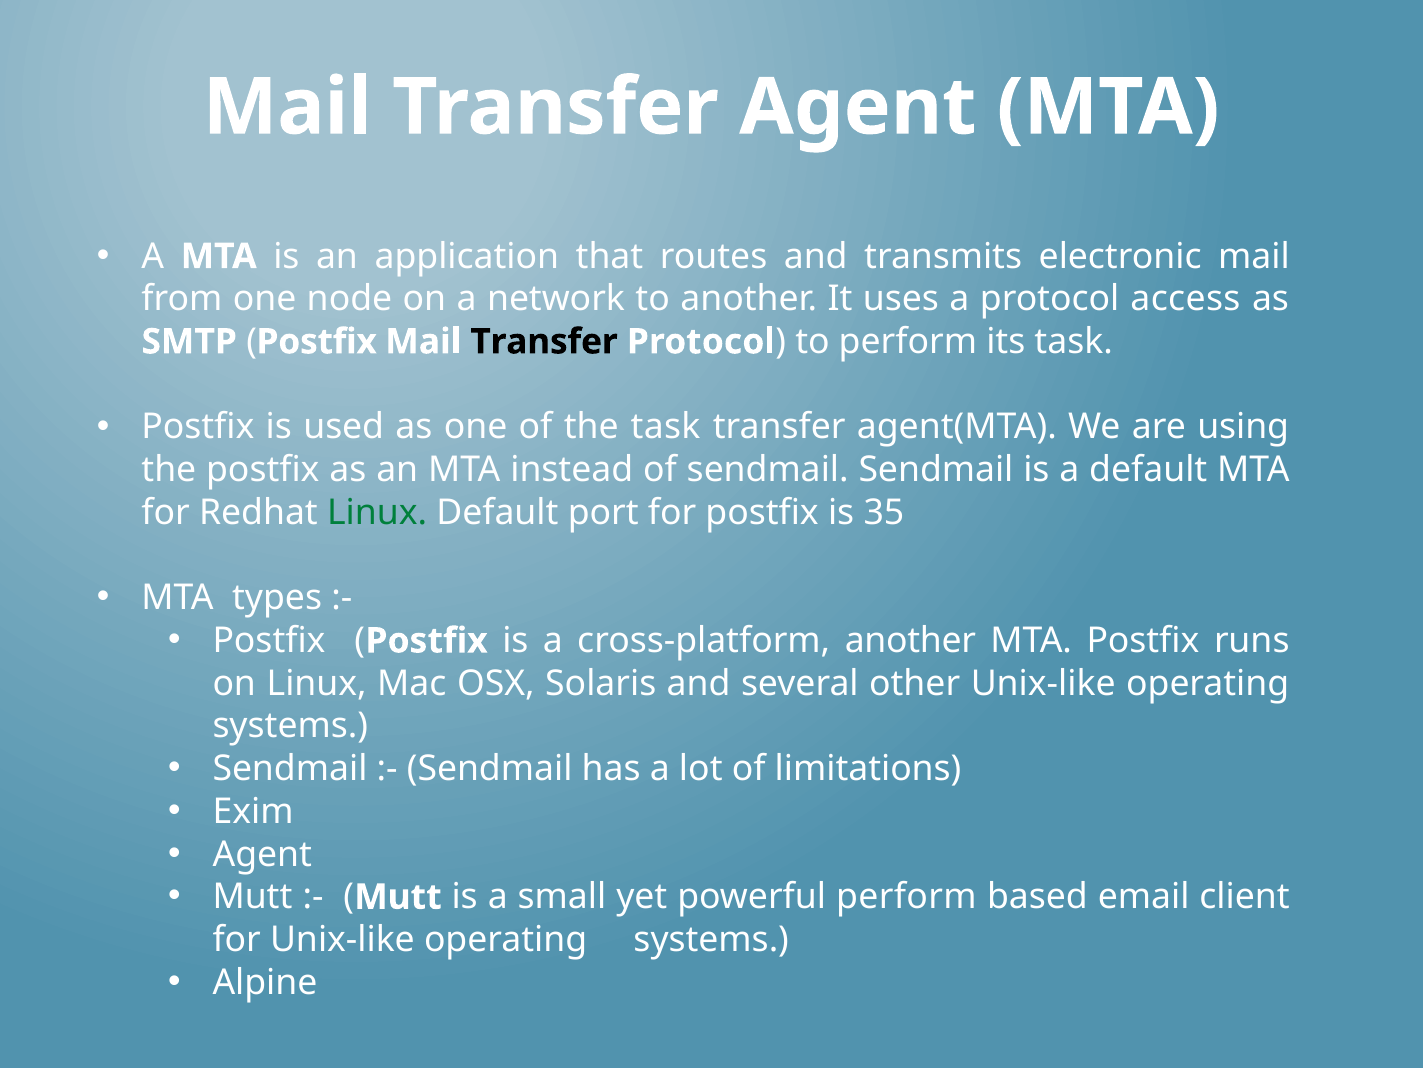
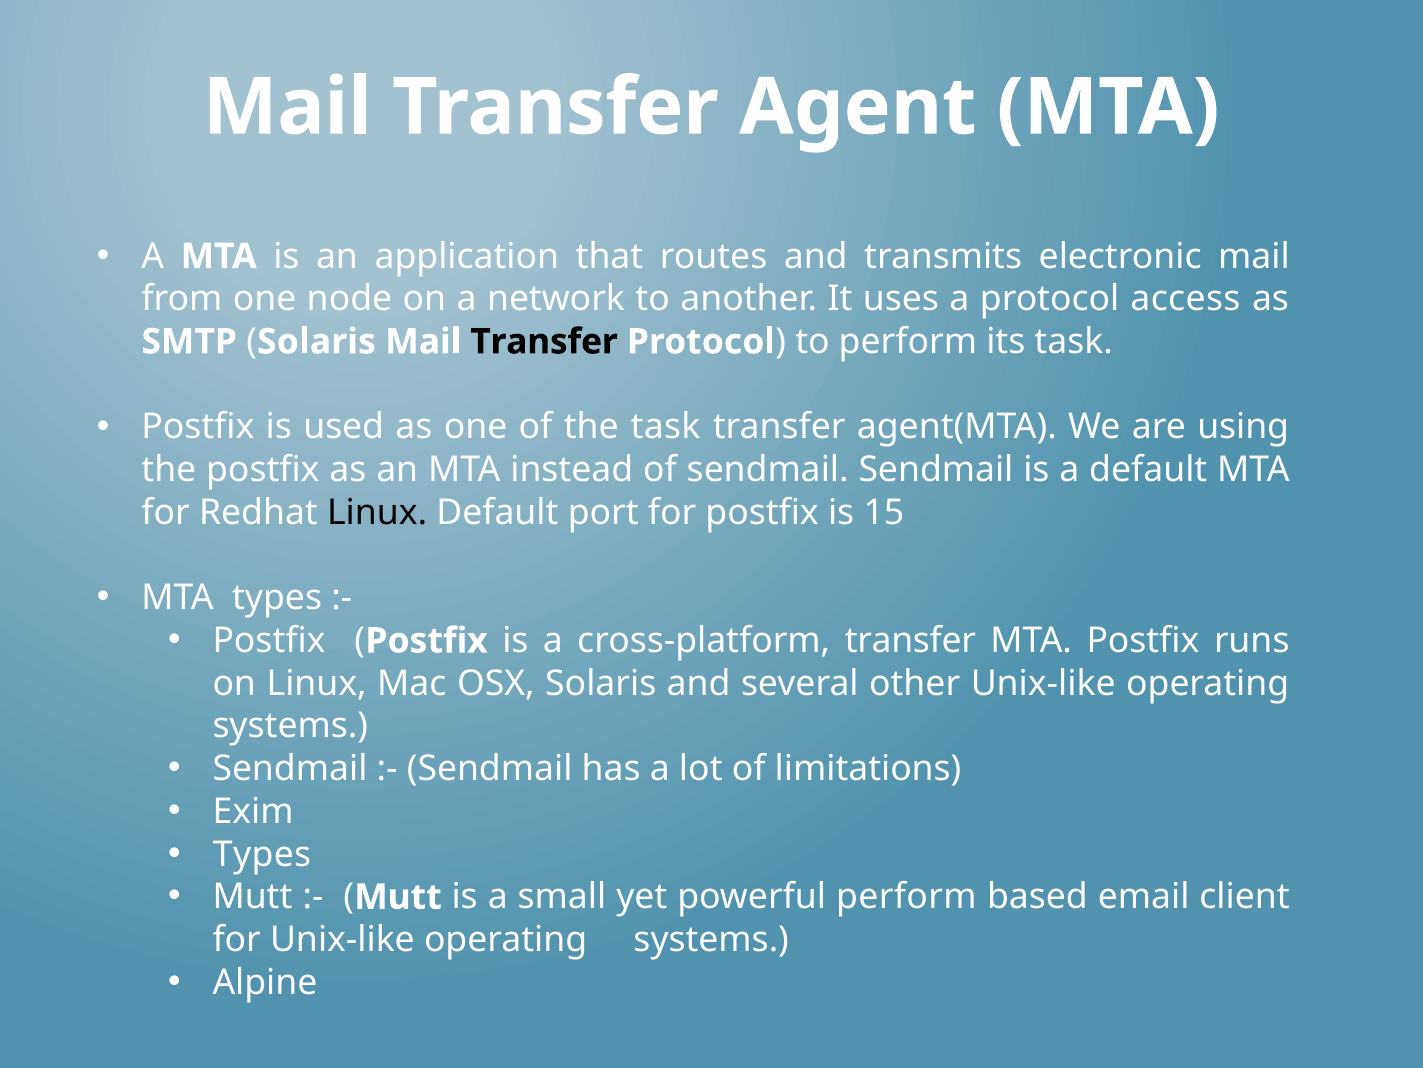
Postfix: Postfix -> Solaris (316, 341)
Linux colour: green -> black (377, 512)
35: 35 -> 15 (884, 512)
cross-platform another: another -> transfer (910, 640)
Agent: Agent -> Types (262, 854)
